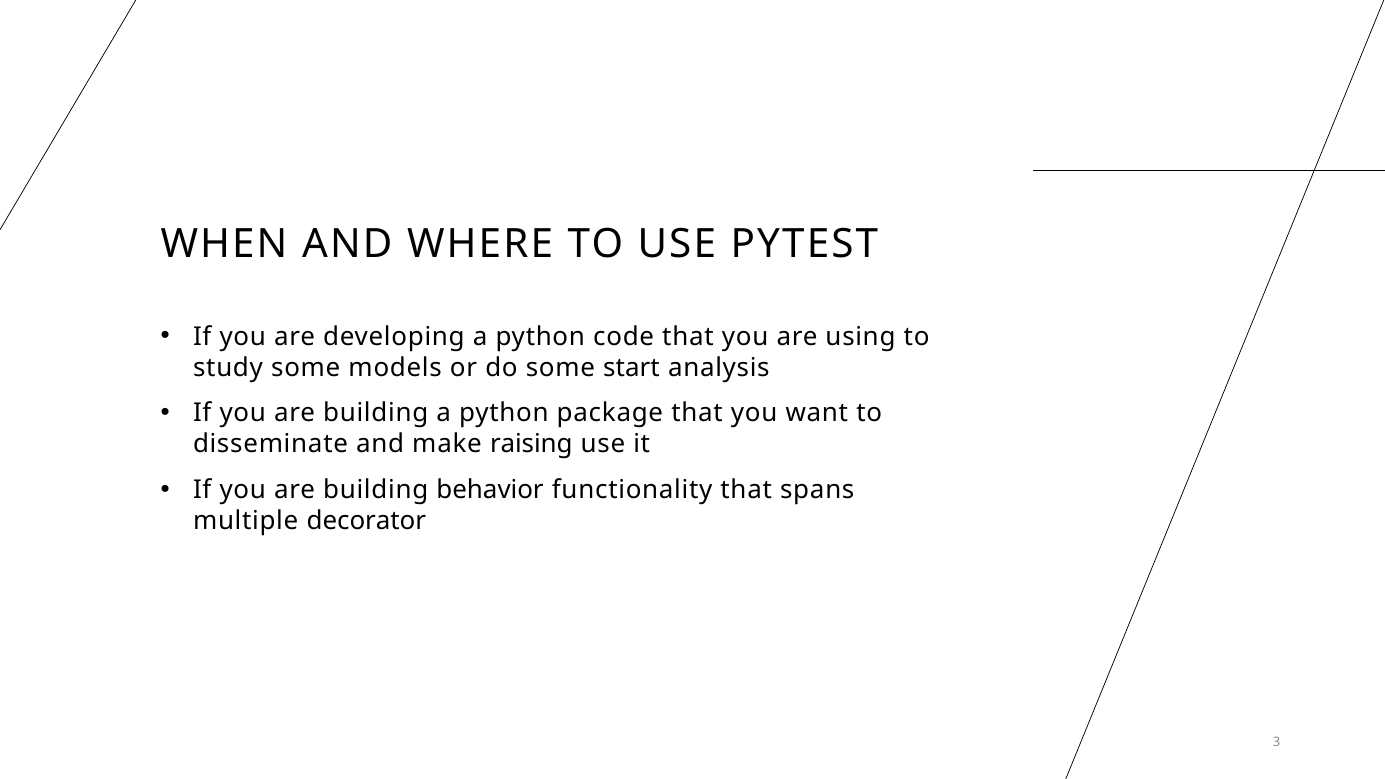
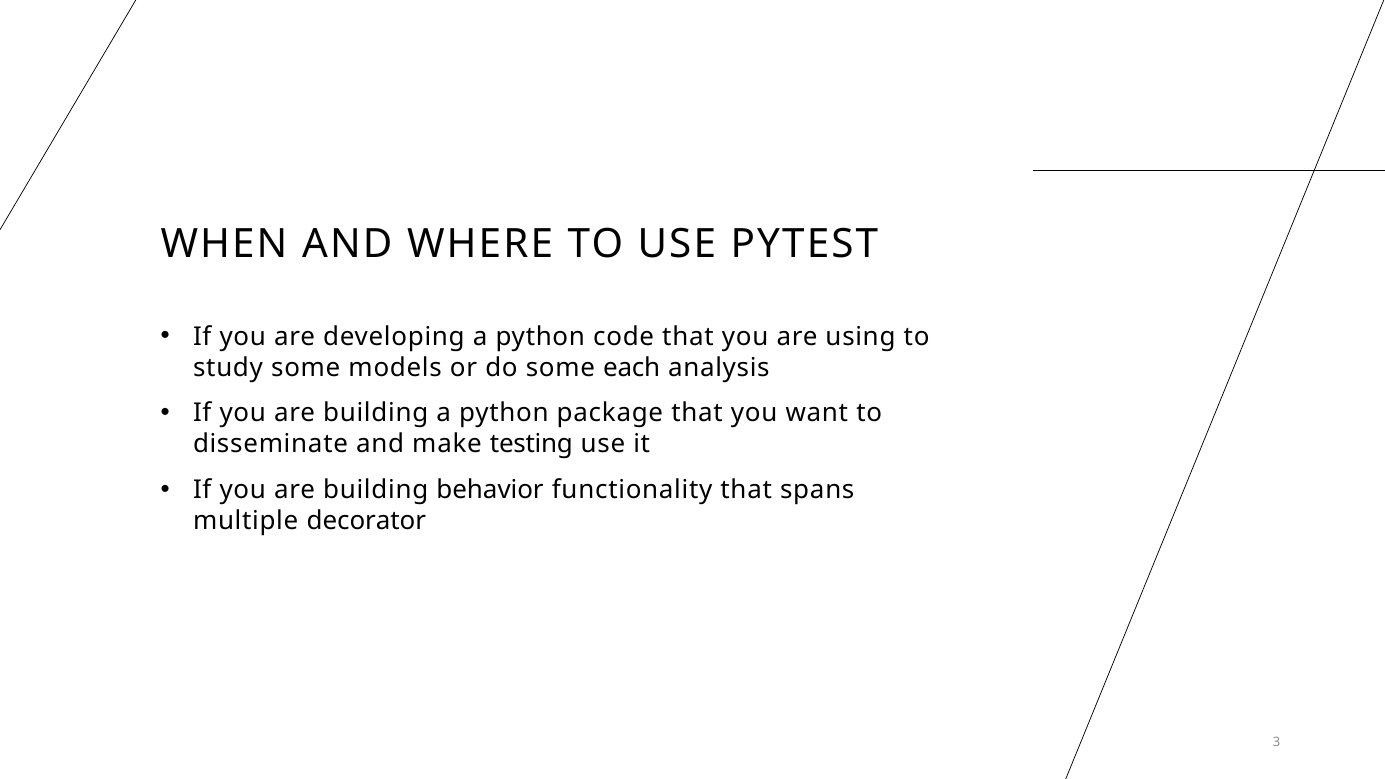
start: start -> each (632, 368)
raising: raising -> testing (531, 444)
